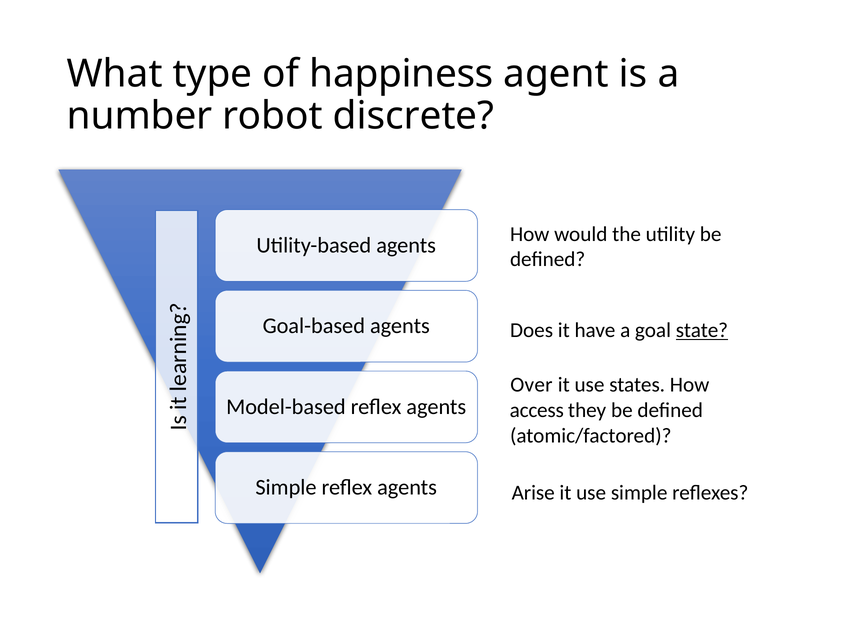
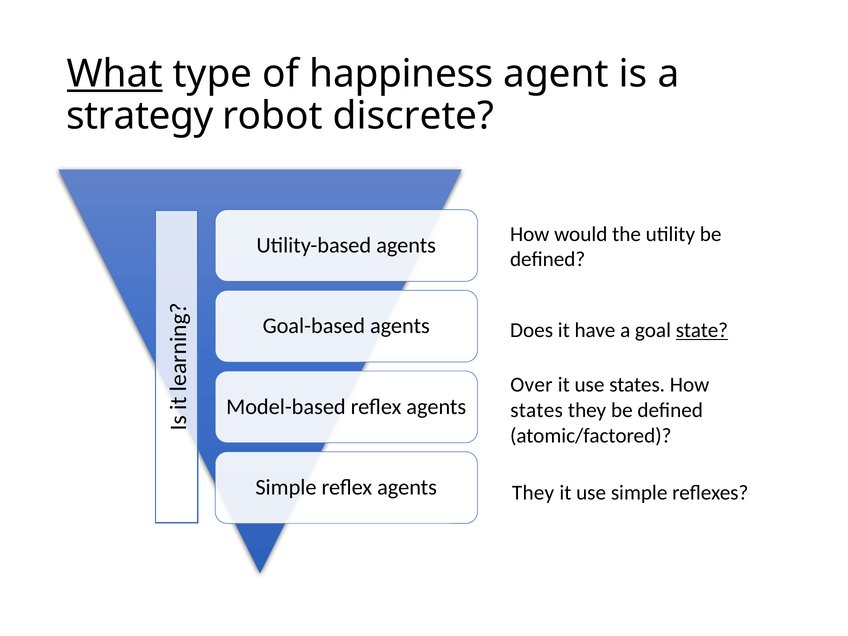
What underline: none -> present (115, 74)
number: number -> strategy (140, 116)
access: access -> states (537, 410)
Arise: Arise -> They (533, 493)
